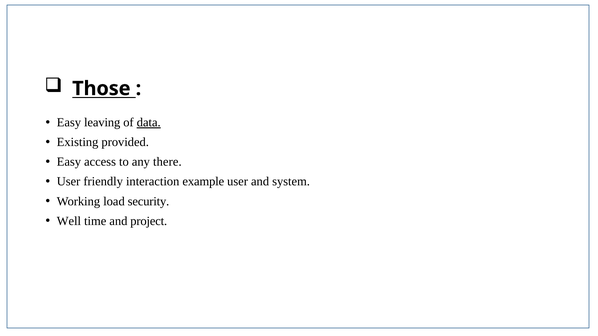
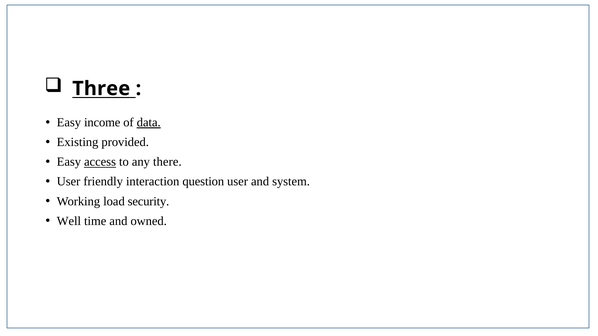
Those: Those -> Three (101, 89)
leaving: leaving -> income (102, 123)
access underline: none -> present (100, 162)
example: example -> question (203, 182)
project: project -> owned (149, 221)
